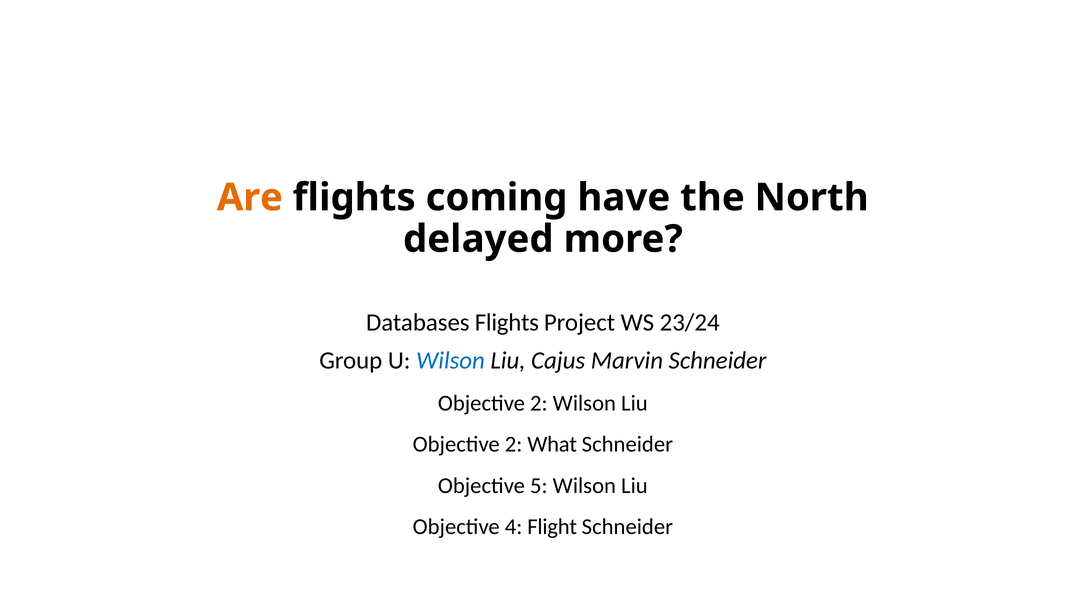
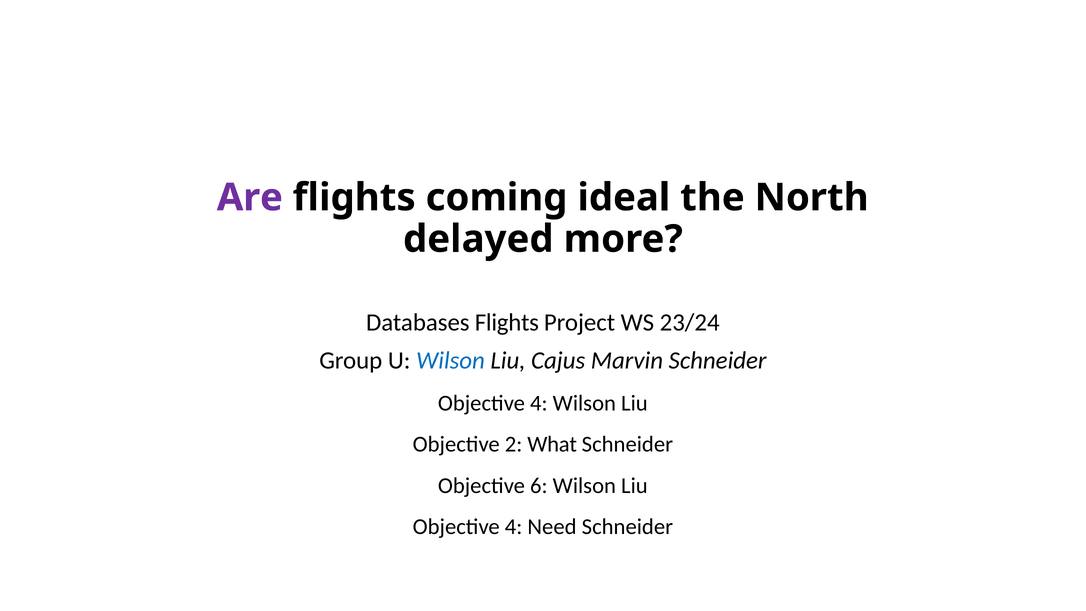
Are colour: orange -> purple (250, 198)
have: have -> ideal (624, 198)
2: 2 -> 4 (539, 403)
5: 5 -> 6 (539, 486)
Flight: Flight -> Need (552, 527)
